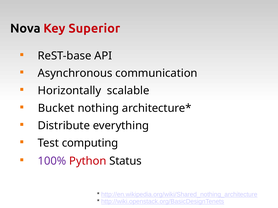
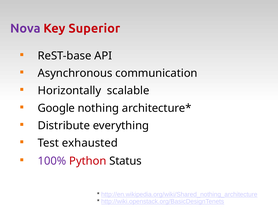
Nova colour: black -> purple (25, 28)
Bucket: Bucket -> Google (56, 108)
computing: computing -> exhausted (90, 143)
